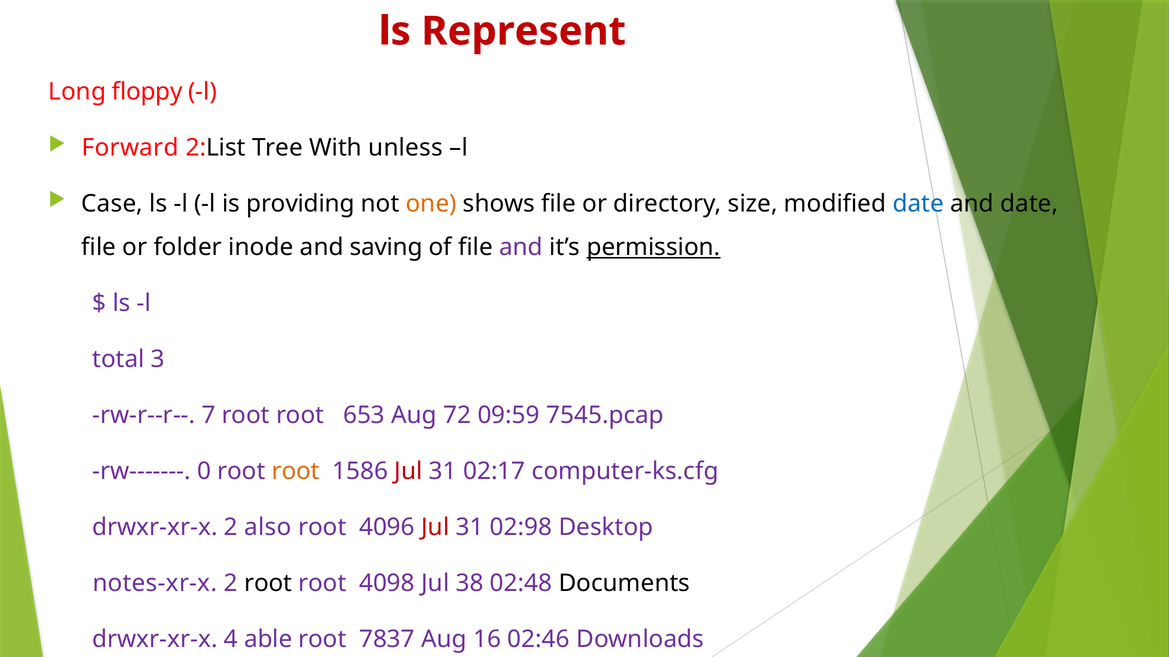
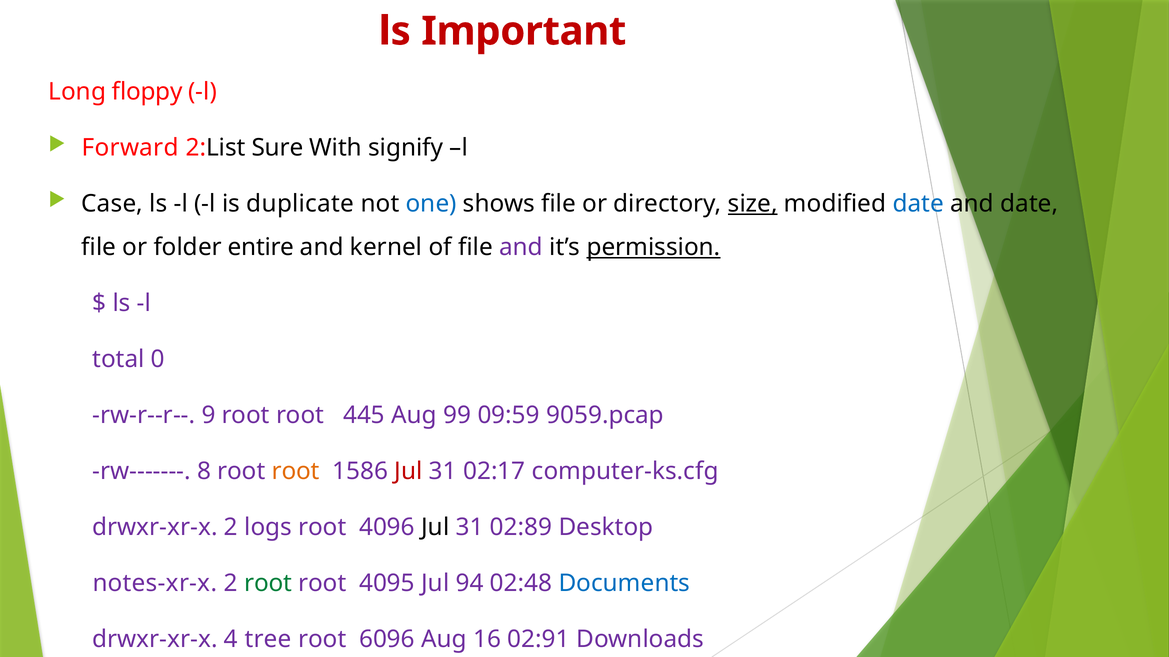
Represent: Represent -> Important (524, 31)
Tree: Tree -> Sure (278, 148)
unless: unless -> signify (406, 148)
providing: providing -> duplicate (300, 204)
one colour: orange -> blue (431, 204)
size underline: none -> present (753, 204)
inode: inode -> entire (261, 248)
saving: saving -> kernel (386, 248)
3: 3 -> 0 (158, 360)
7: 7 -> 9 (209, 416)
653: 653 -> 445 (364, 416)
72: 72 -> 99 (457, 416)
7545.pcap: 7545.pcap -> 9059.pcap (605, 416)
0: 0 -> 8 (204, 472)
also: also -> logs (268, 528)
Jul colour: red -> black (435, 528)
02:98: 02:98 -> 02:89 (521, 528)
root colour: black -> green (268, 584)
4098: 4098 -> 4095 (387, 584)
38: 38 -> 94 (470, 584)
Documents colour: black -> blue (624, 584)
able: able -> tree (268, 640)
7837: 7837 -> 6096 (387, 640)
02:46: 02:46 -> 02:91 (539, 640)
